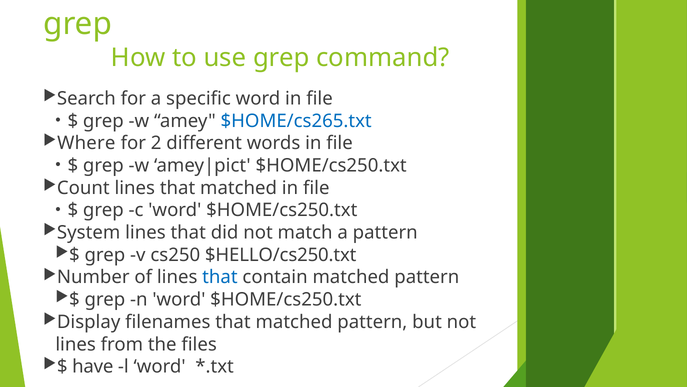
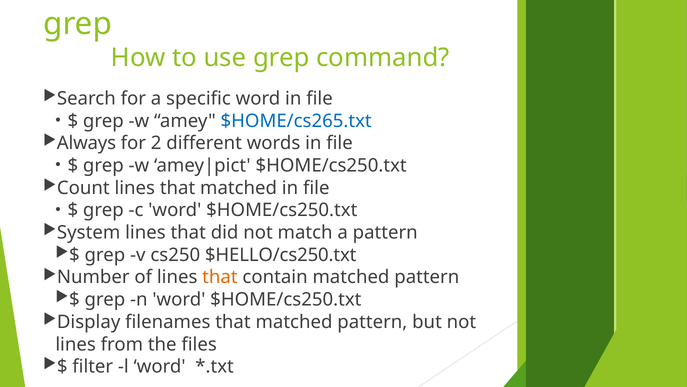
Where: Where -> Always (86, 143)
that colour: blue -> orange (220, 277)
have: have -> filter (93, 366)
